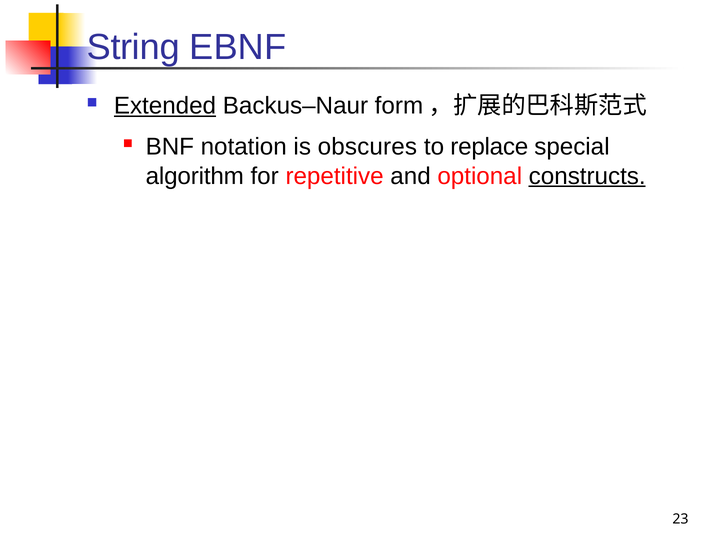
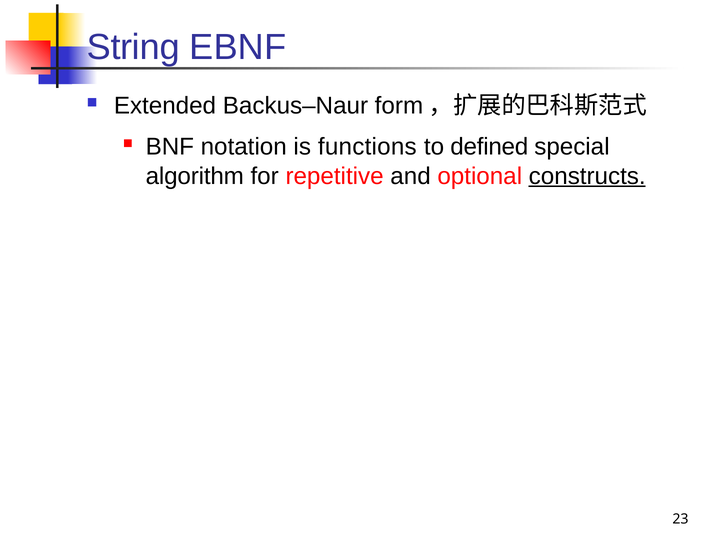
Extended underline: present -> none (165, 106)
obscures: obscures -> functions (367, 147)
replace: replace -> defined (489, 147)
